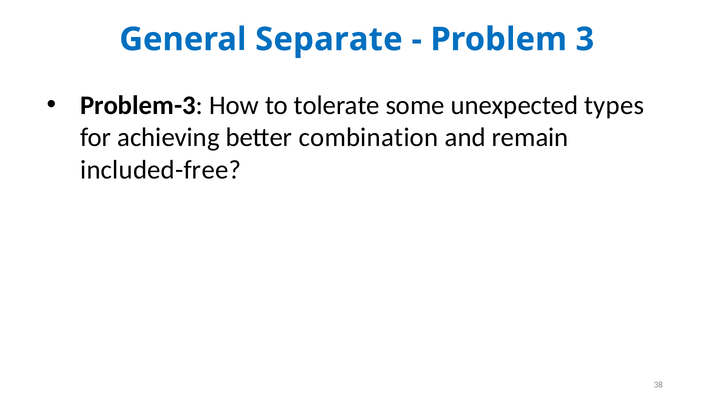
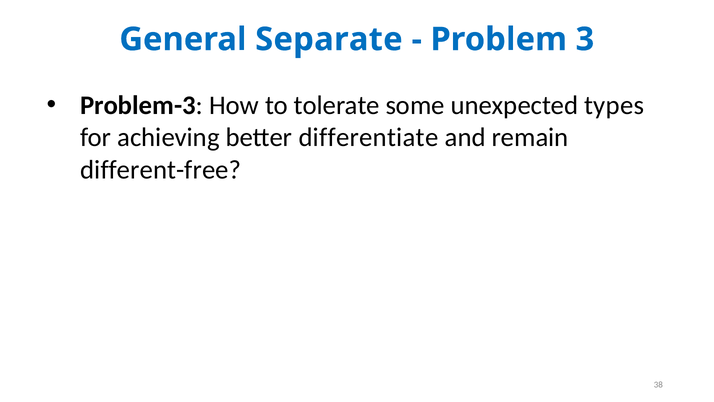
combination: combination -> differentiate (368, 137)
included-free: included-free -> different-free (161, 170)
